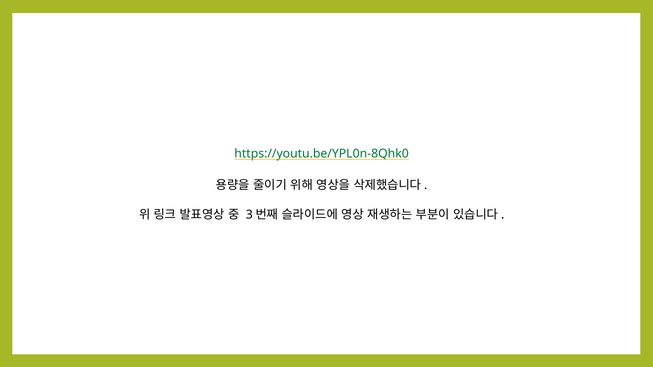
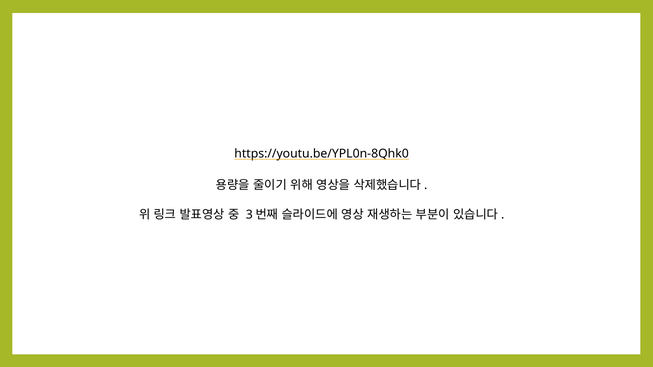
https://youtu.be/YPL0n-8Qhk0 colour: green -> black (322, 154)
